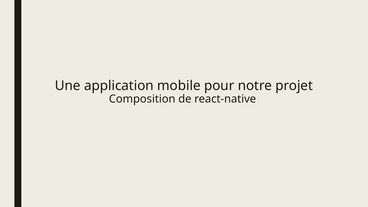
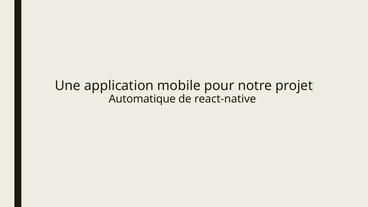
Composition: Composition -> Automatique (142, 99)
